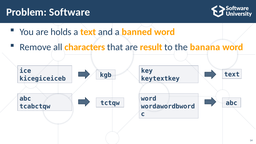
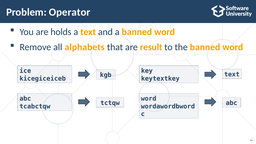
Software: Software -> Operator (70, 12)
characters: characters -> alphabets (85, 47)
the banana: banana -> banned (205, 47)
